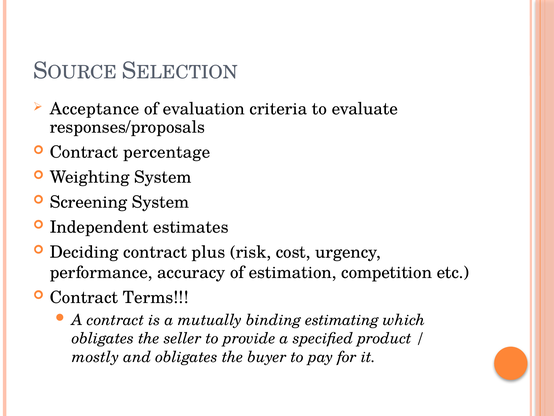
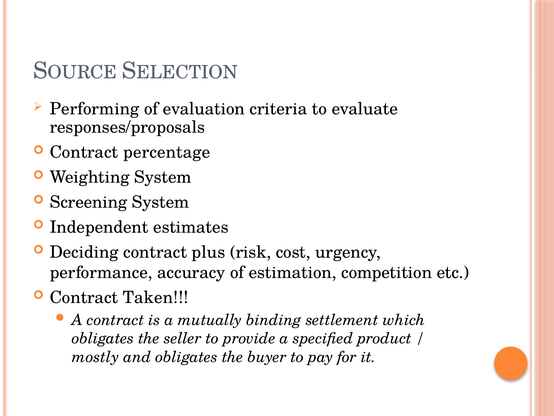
Acceptance: Acceptance -> Performing (95, 109)
Terms: Terms -> Taken (156, 297)
estimating: estimating -> settlement (342, 320)
